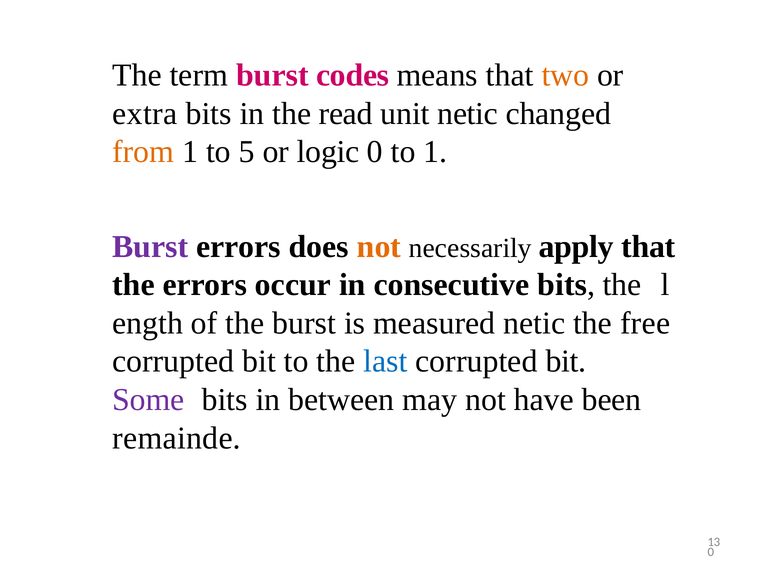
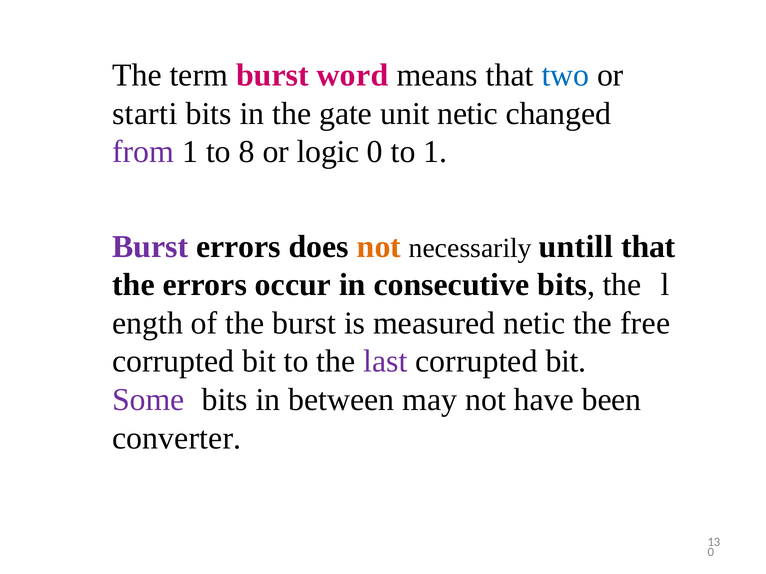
codes: codes -> word (352, 75)
two colour: orange -> blue (565, 75)
extra: extra -> starti (145, 114)
read: read -> gate (346, 114)
from colour: orange -> purple (143, 152)
5: 5 -> 8 (247, 152)
apply: apply -> untill (576, 247)
last colour: blue -> purple (385, 362)
remainde: remainde -> converter (177, 439)
